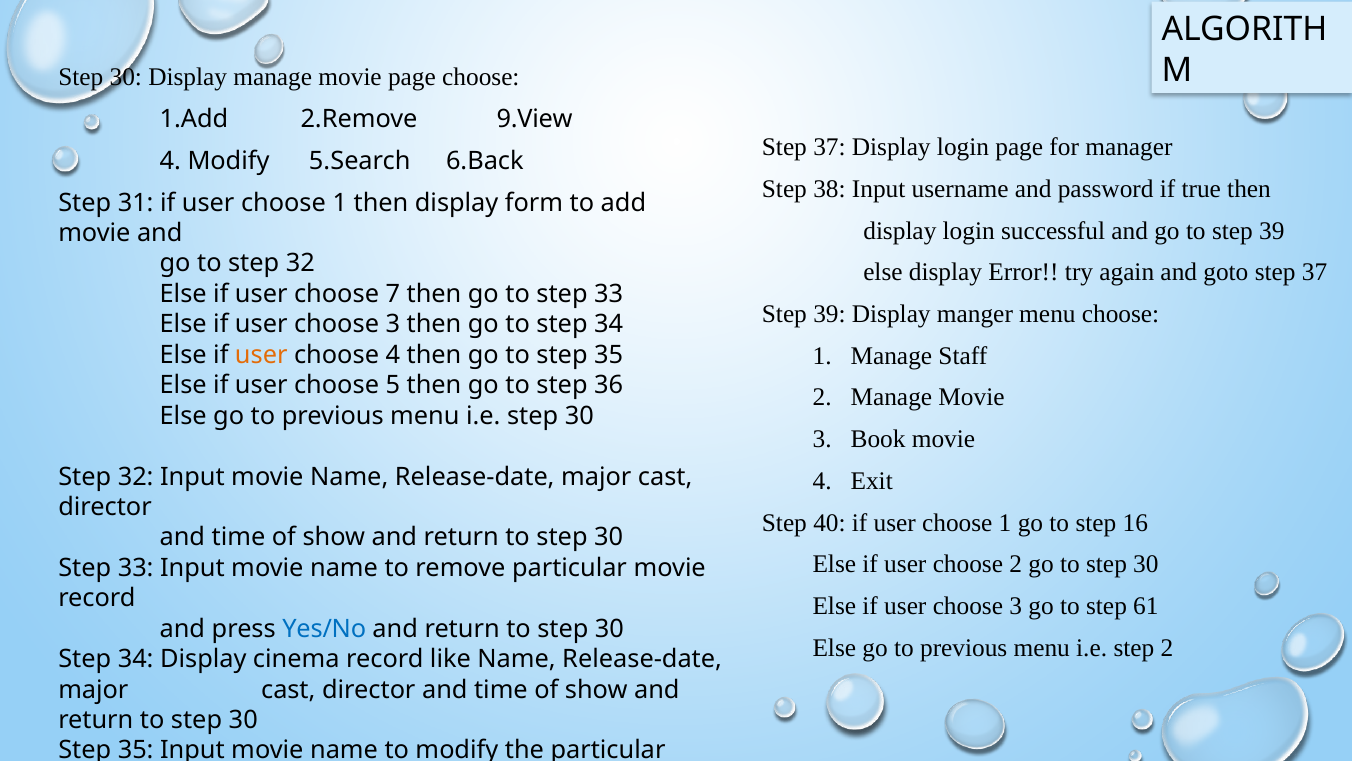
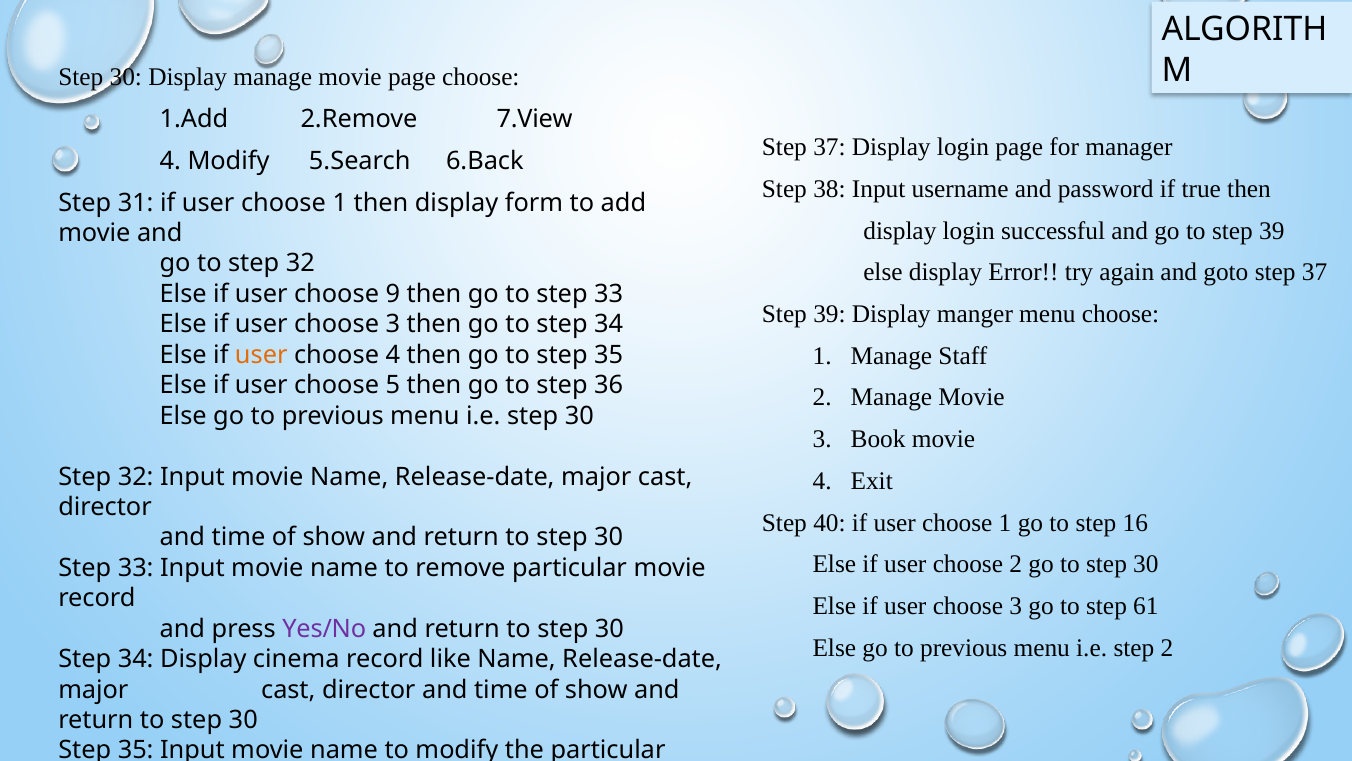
9.View: 9.View -> 7.View (535, 119)
7: 7 -> 9 (393, 294)
Yes/No colour: blue -> purple (324, 628)
